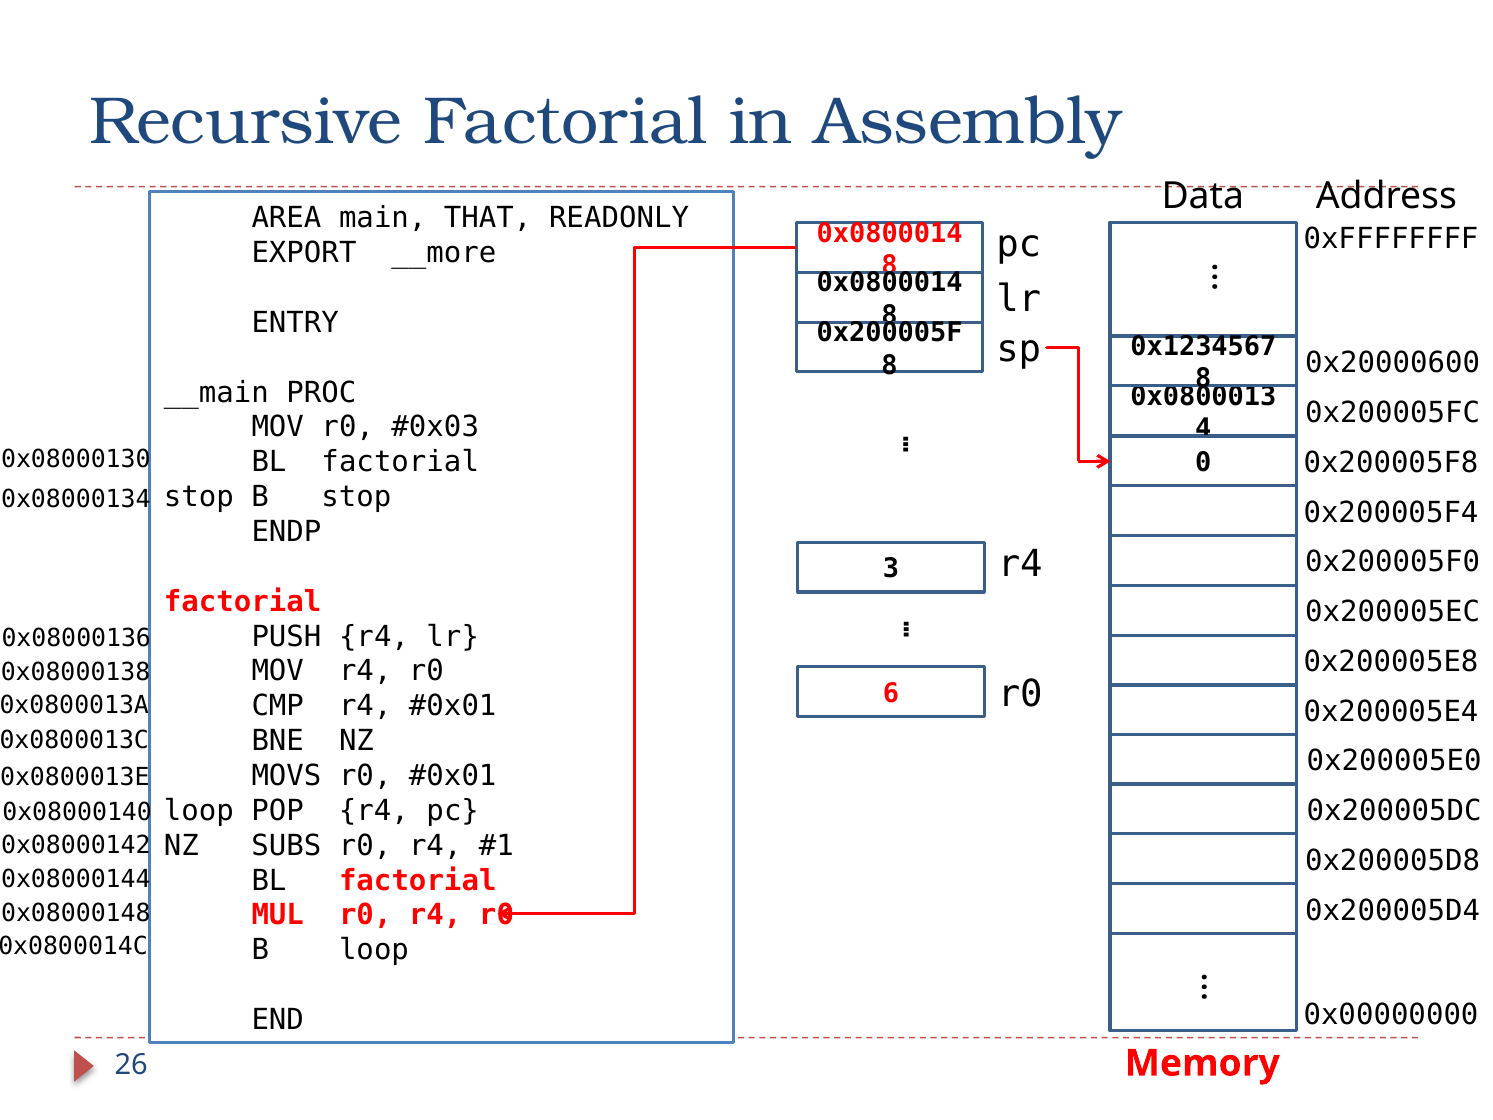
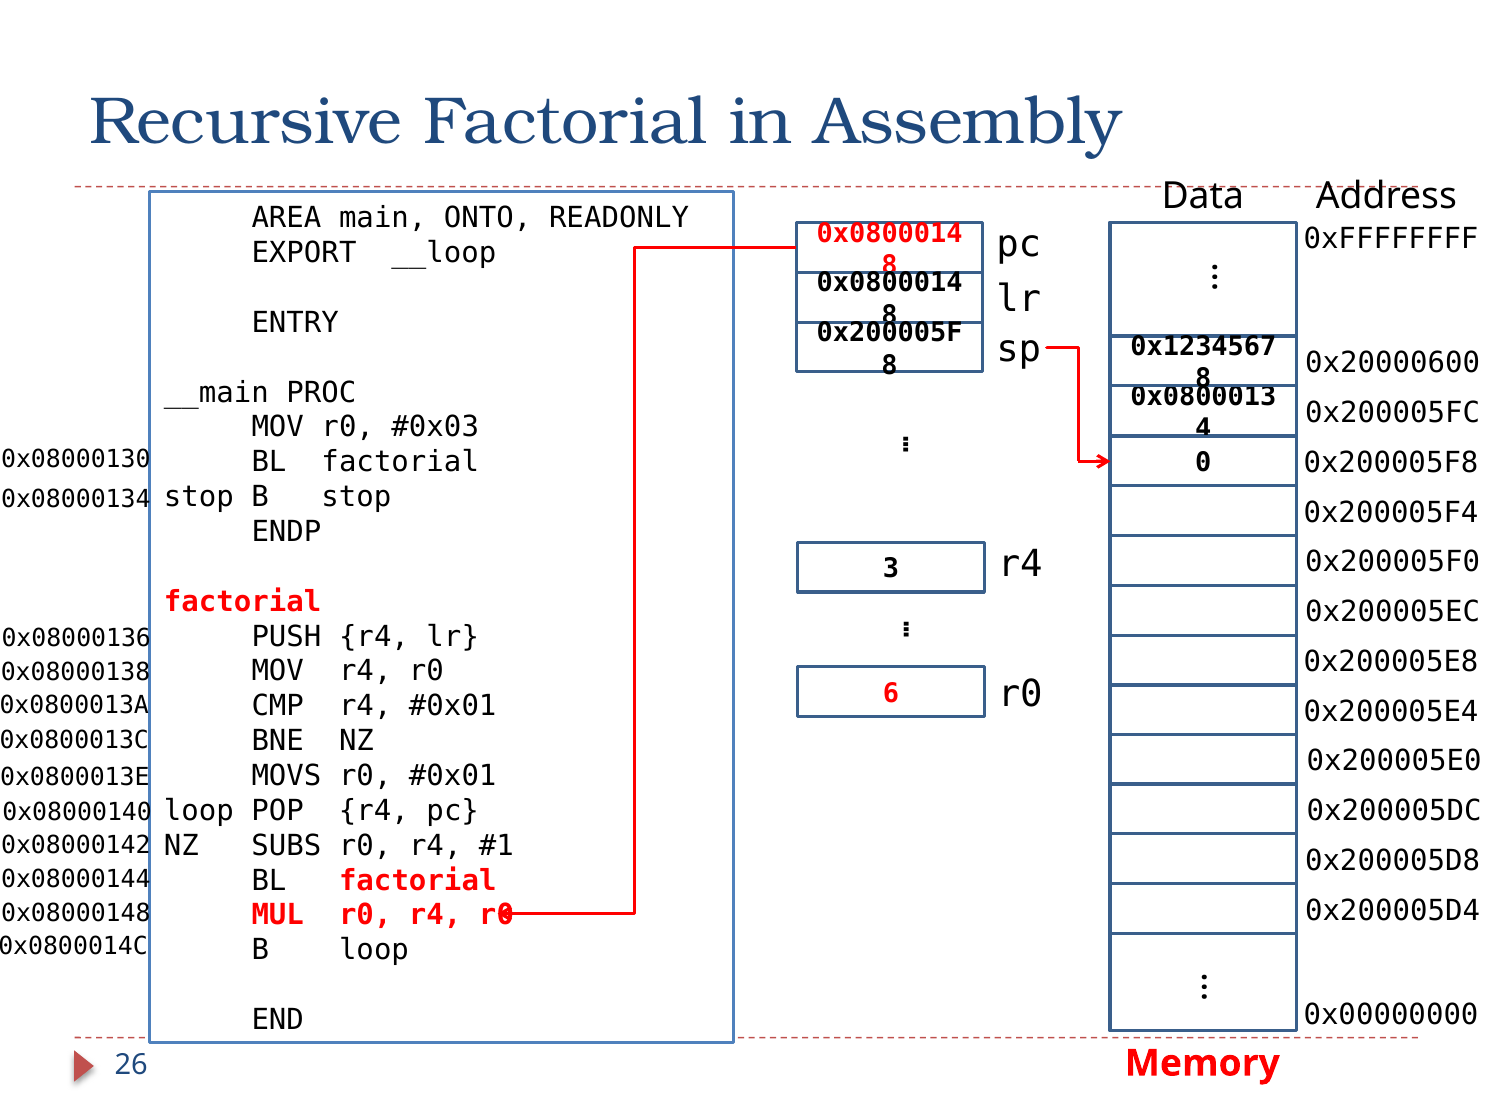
THAT: THAT -> ONTO (488, 218)
__more: __more -> __loop (444, 253)
